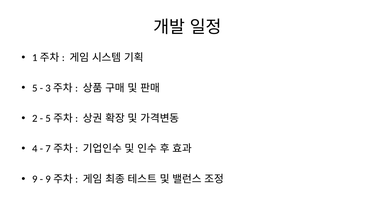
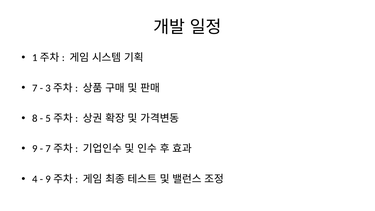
5: 5 -> 7 (35, 88)
2: 2 -> 8 (35, 118)
4: 4 -> 9 (35, 149)
9: 9 -> 4 (35, 179)
